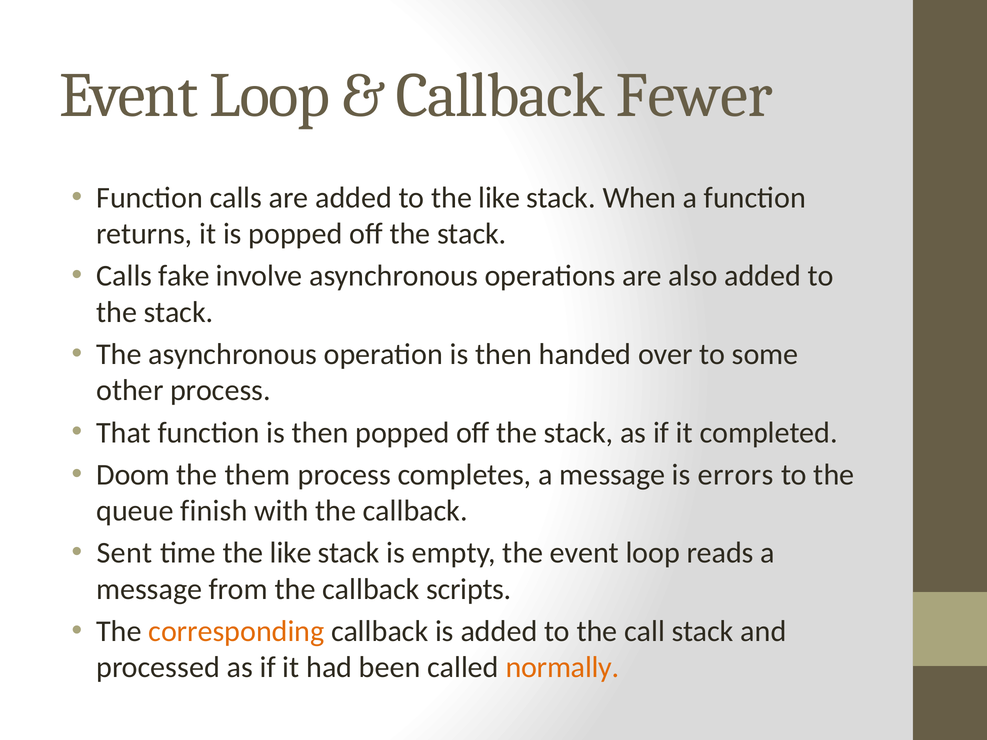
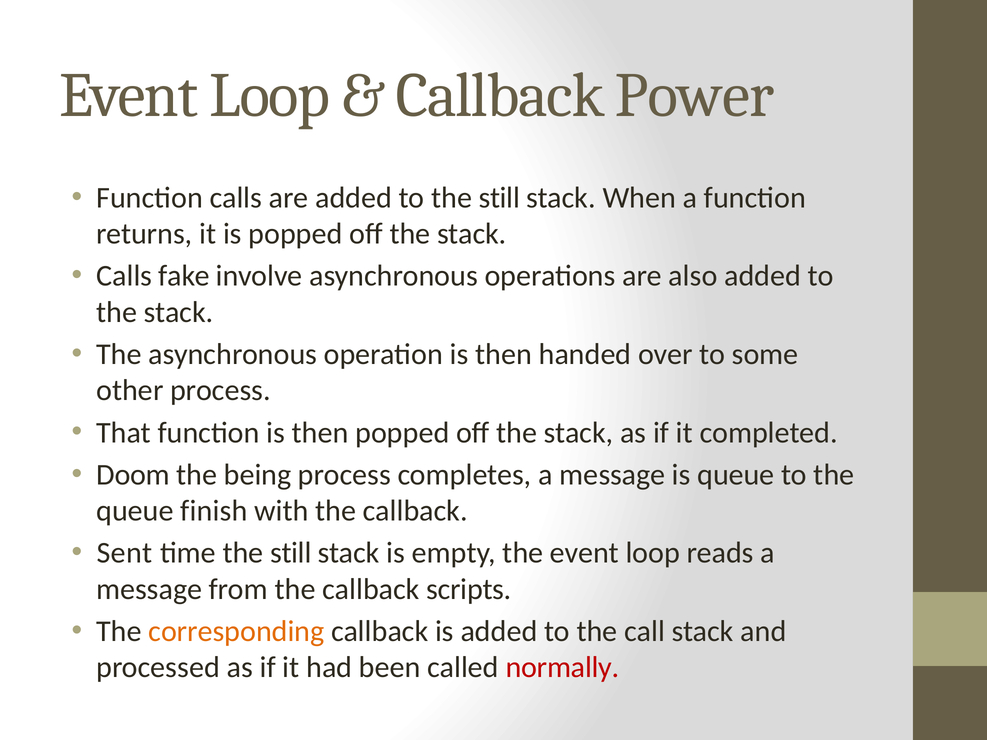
Fewer: Fewer -> Power (694, 96)
to the like: like -> still (499, 198)
them: them -> being (258, 475)
is errors: errors -> queue (736, 475)
time the like: like -> still (291, 553)
normally colour: orange -> red (562, 668)
